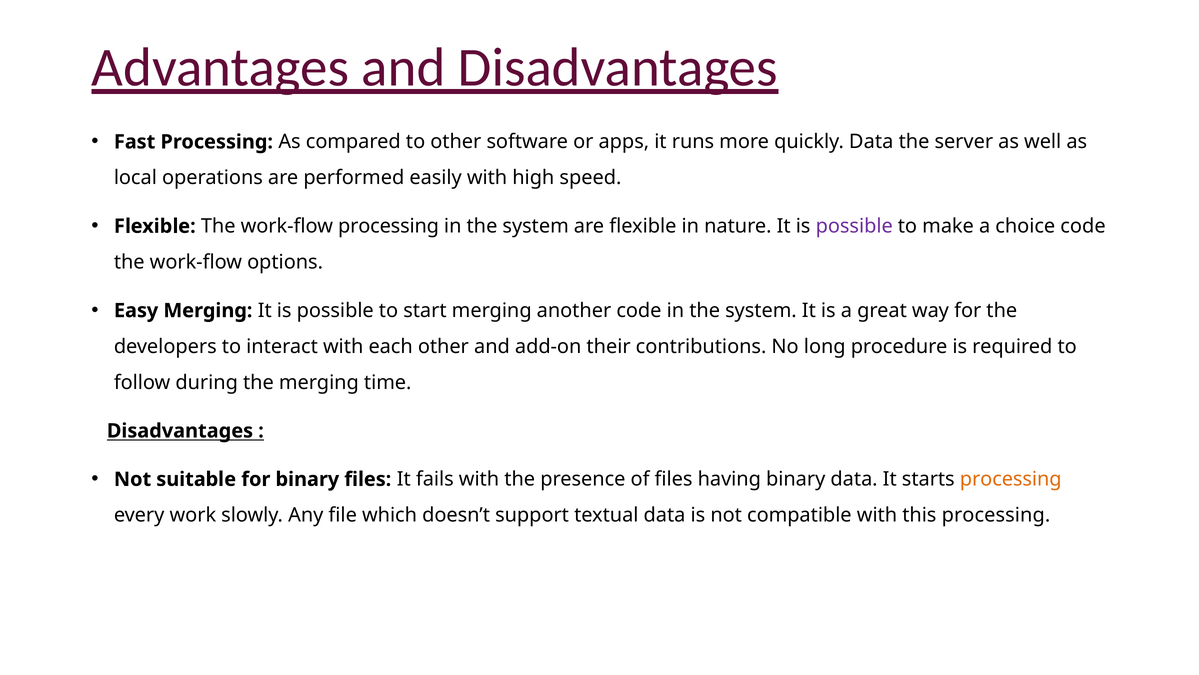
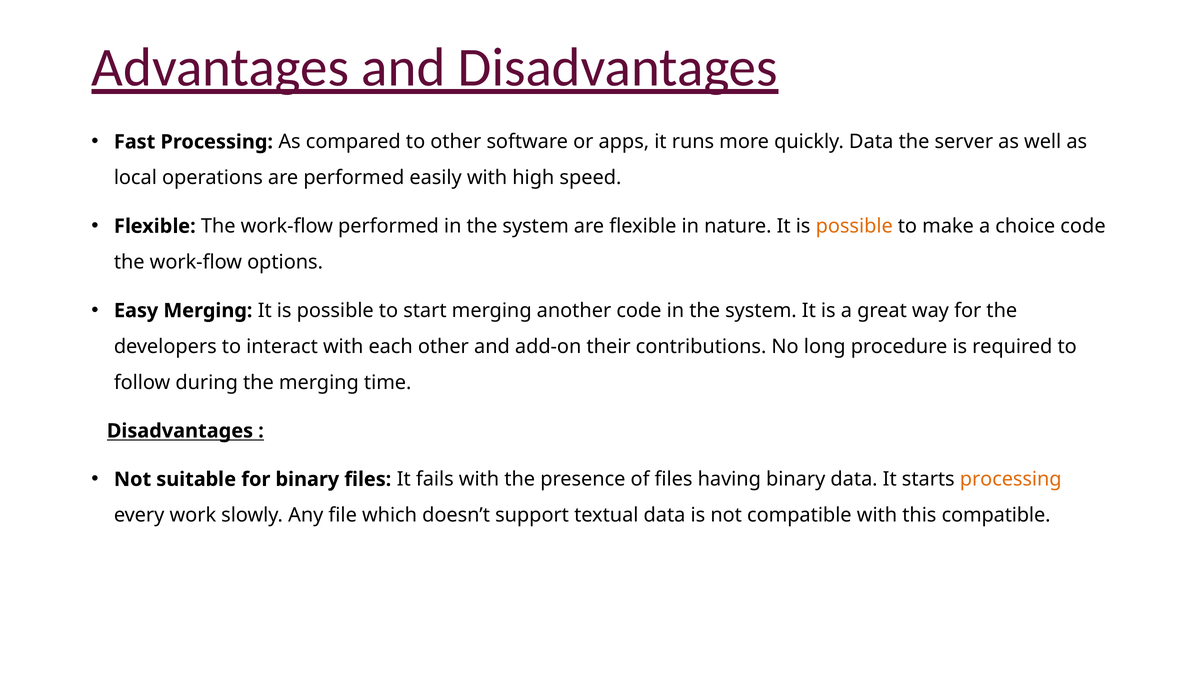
work-flow processing: processing -> performed (388, 226)
possible colour: purple -> orange (854, 226)
this processing: processing -> compatible (996, 515)
